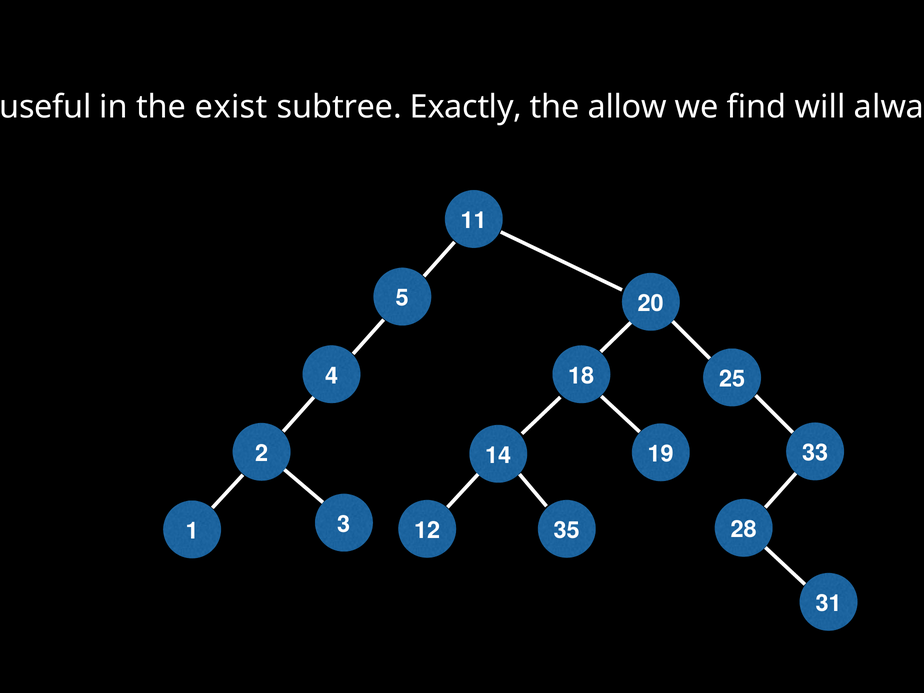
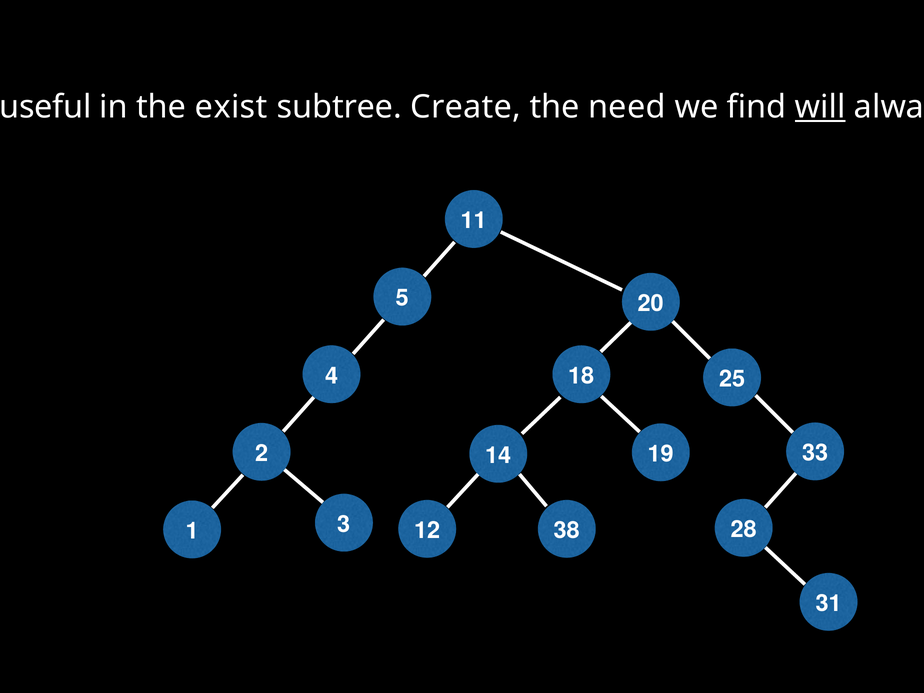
Exactly: Exactly -> Create (466, 107)
allow: allow -> need (627, 107)
will underline: none -> present (820, 107)
35: 35 -> 38 (567, 530)
